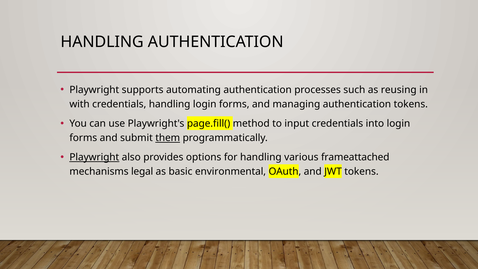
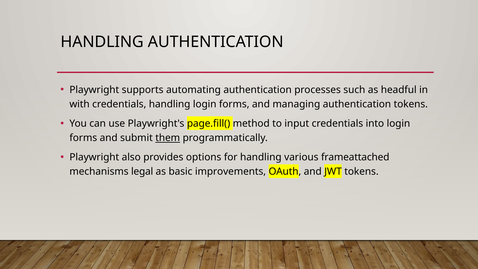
reusing: reusing -> headful (399, 90)
Playwright underline: present -> none (94, 157)
environmental: environmental -> improvements (231, 172)
